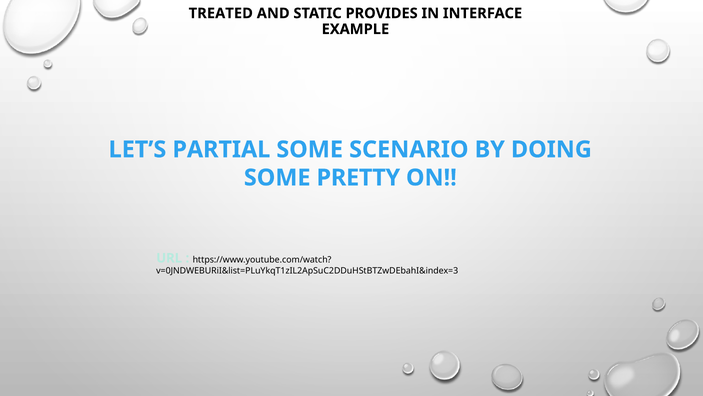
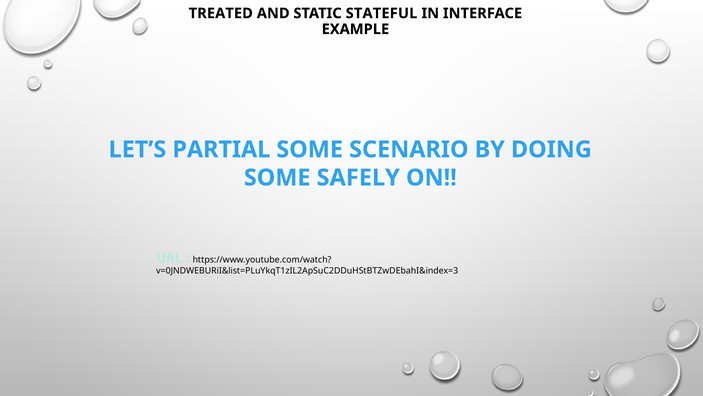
PROVIDES: PROVIDES -> STATEFUL (381, 13)
PRETTY: PRETTY -> SAFELY (358, 177)
